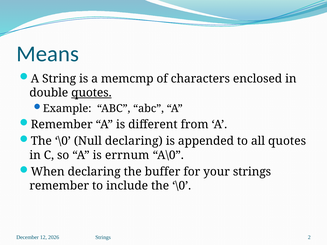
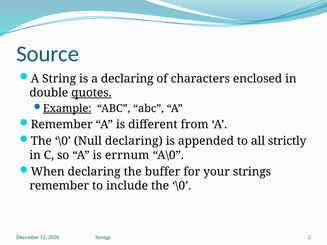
Means: Means -> Source (48, 54)
a memcmp: memcmp -> declaring (127, 79)
Example underline: none -> present (67, 109)
all quotes: quotes -> strictly (287, 141)
